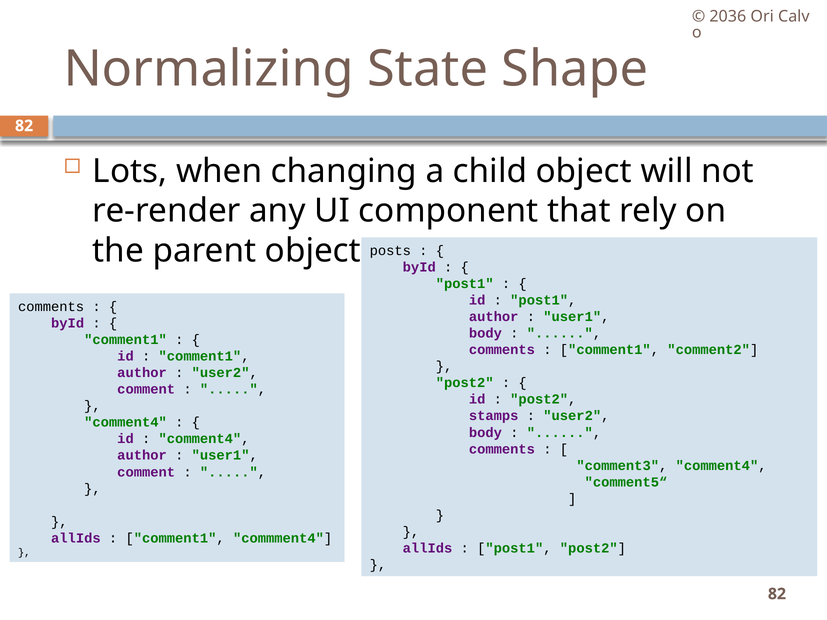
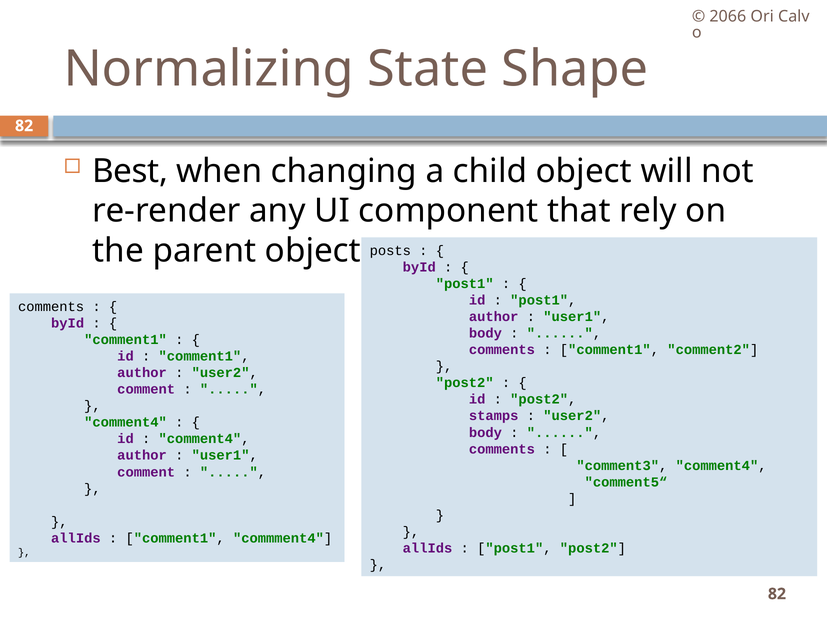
2036: 2036 -> 2066 (728, 16)
Lots: Lots -> Best (130, 171)
